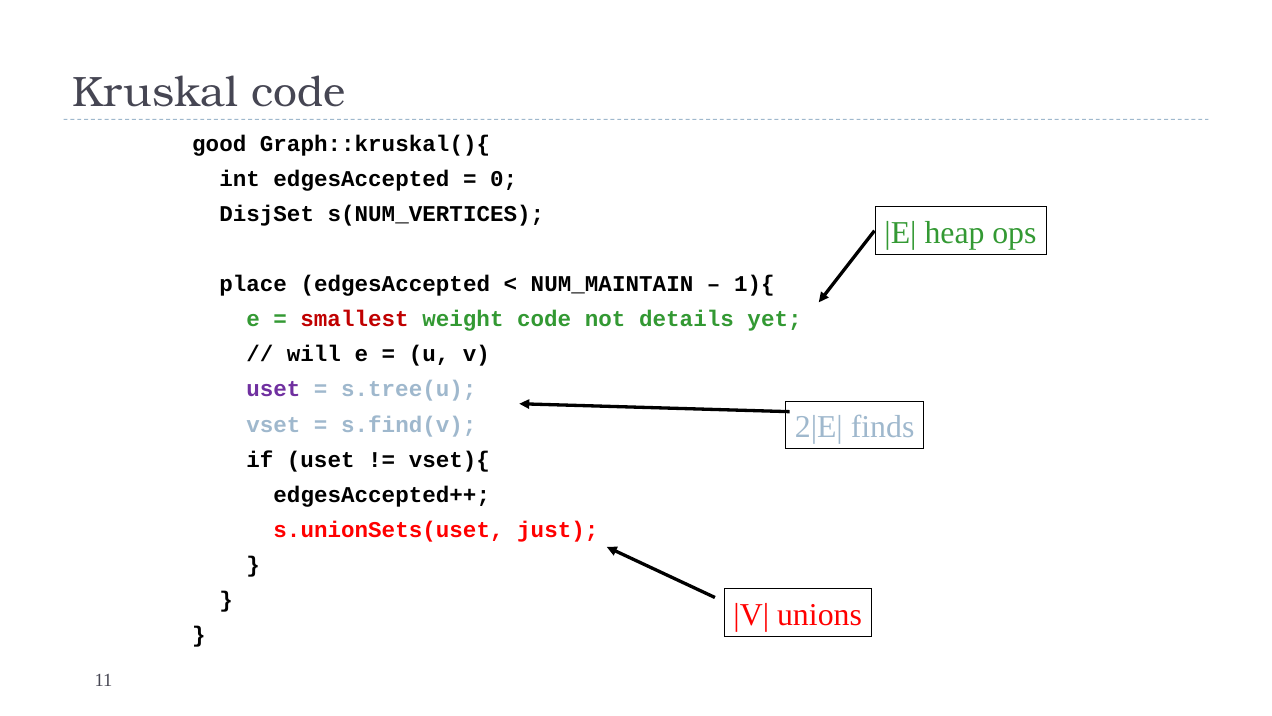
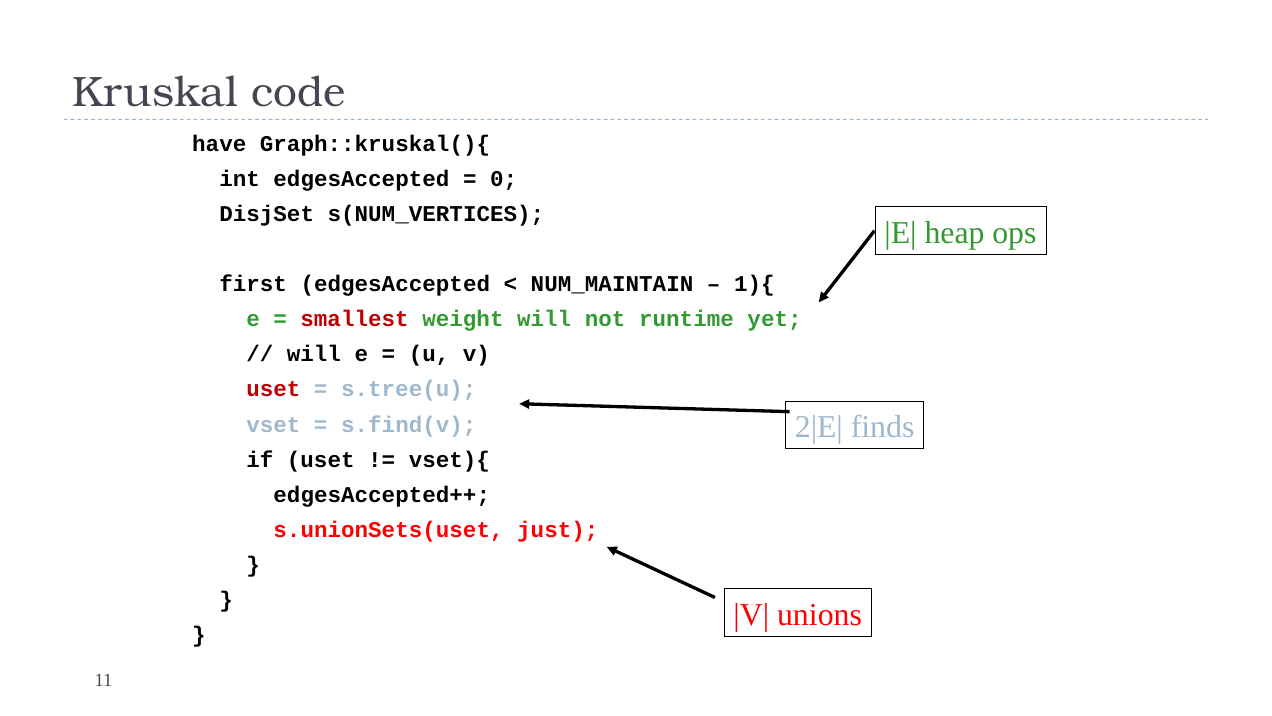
good: good -> have (219, 144)
place: place -> first (253, 284)
weight code: code -> will (544, 319)
details: details -> runtime (687, 319)
uset colour: purple -> red (273, 389)
